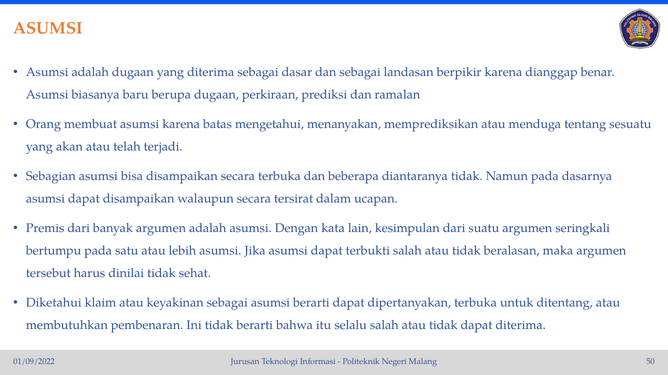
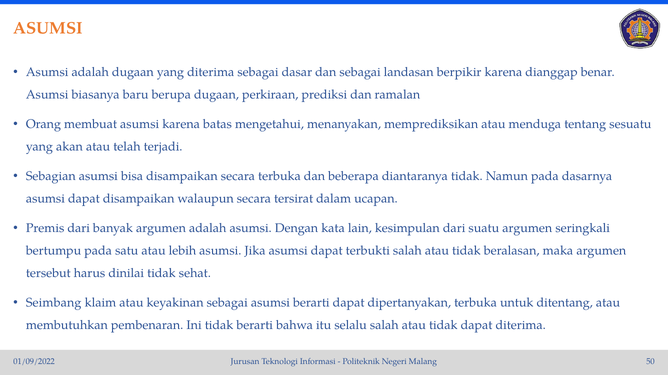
Diketahui: Diketahui -> Seimbang (54, 303)
